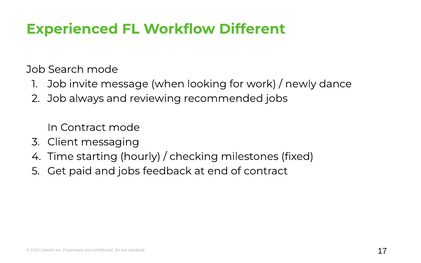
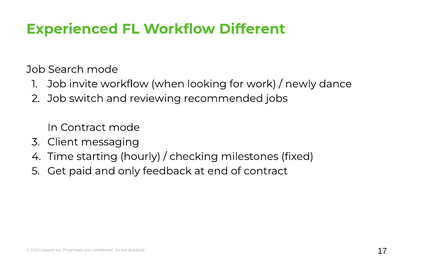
invite message: message -> workflow (125, 84)
always: always -> switch (86, 98)
and jobs: jobs -> only (129, 171)
